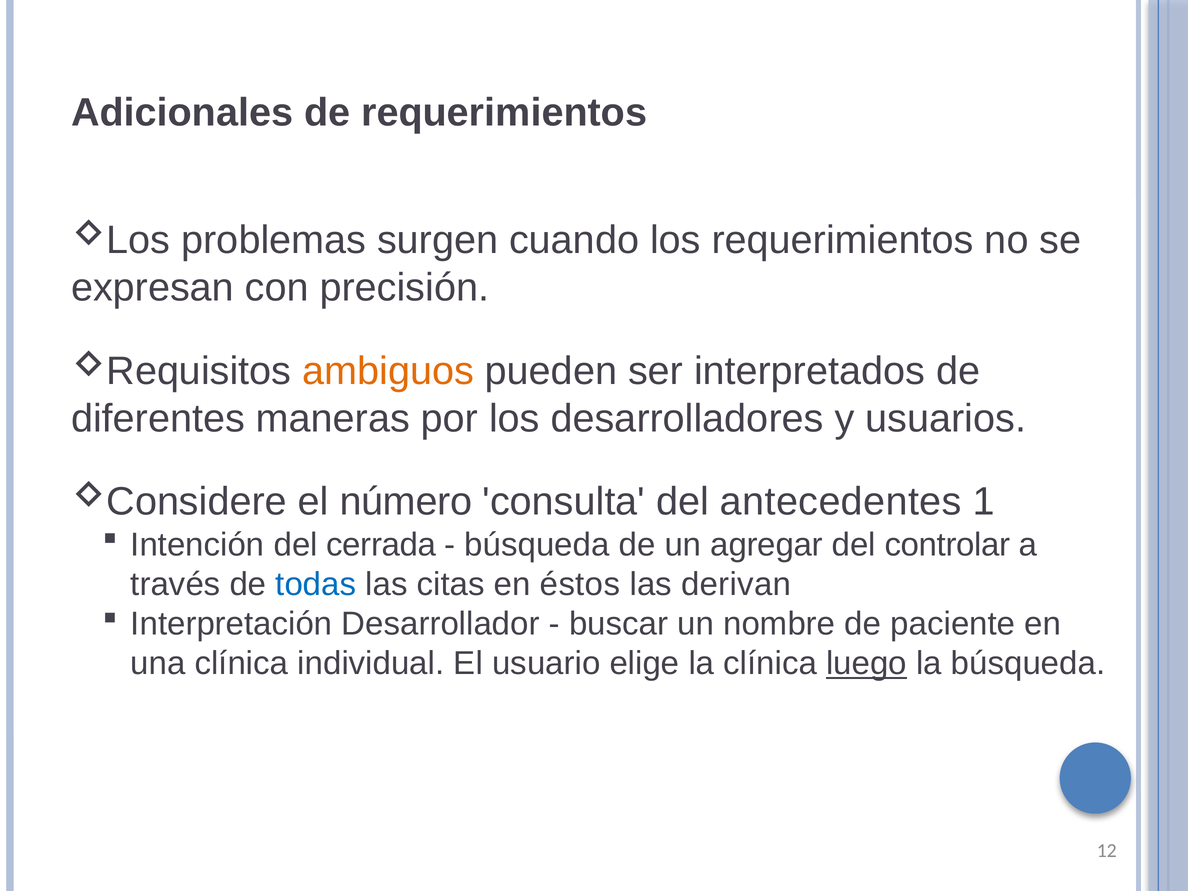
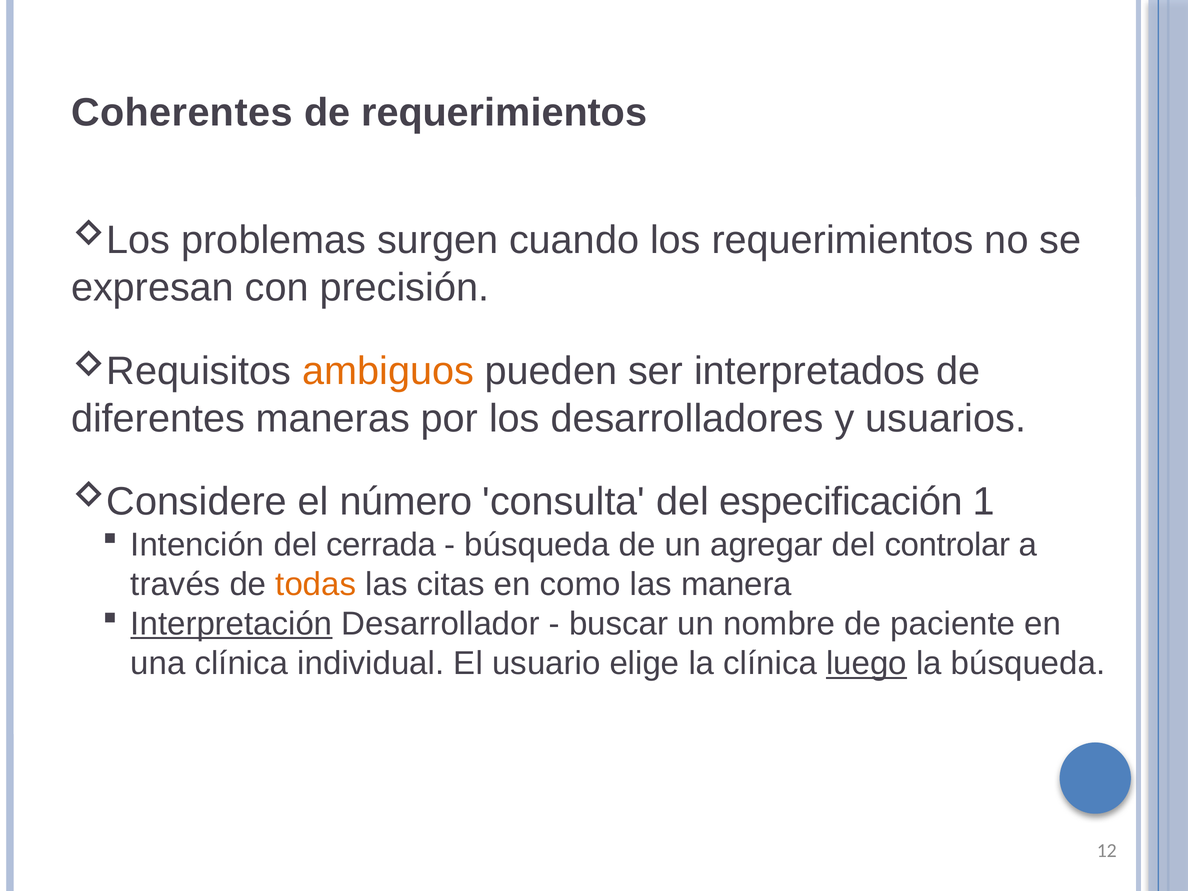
Adicionales: Adicionales -> Coherentes (182, 113)
antecedentes: antecedentes -> especificación (841, 502)
todas colour: blue -> orange (316, 584)
éstos: éstos -> como (580, 584)
derivan: derivan -> manera (736, 584)
Interpretación underline: none -> present (231, 624)
